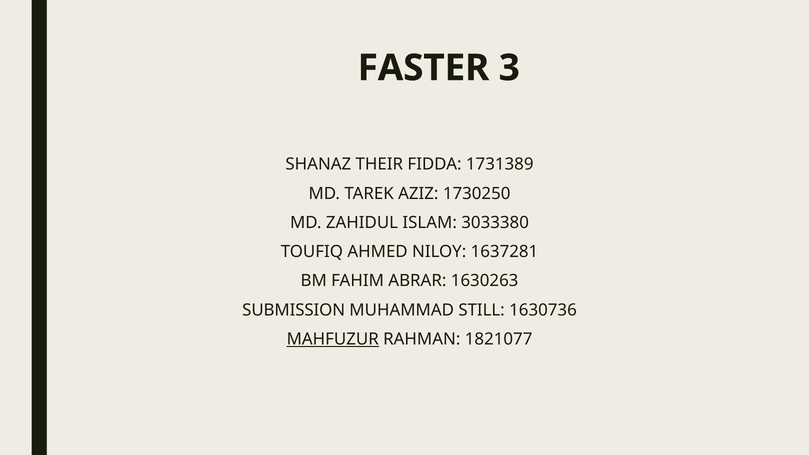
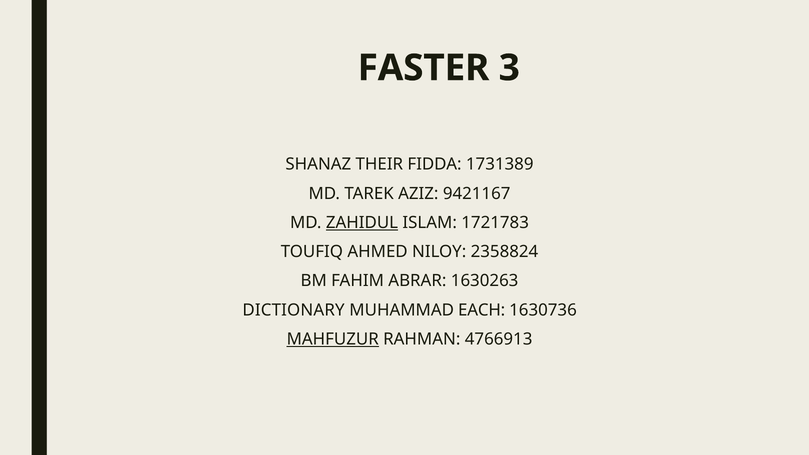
1730250: 1730250 -> 9421167 (477, 194)
ZAHIDUL underline: none -> present (362, 223)
3033380: 3033380 -> 1721783 (495, 223)
1637281: 1637281 -> 2358824 (504, 252)
SUBMISSION: SUBMISSION -> DICTIONARY (294, 310)
STILL: STILL -> EACH (482, 310)
1821077: 1821077 -> 4766913 (499, 339)
